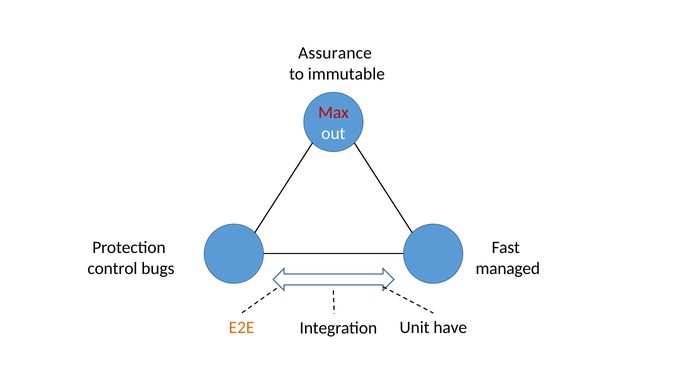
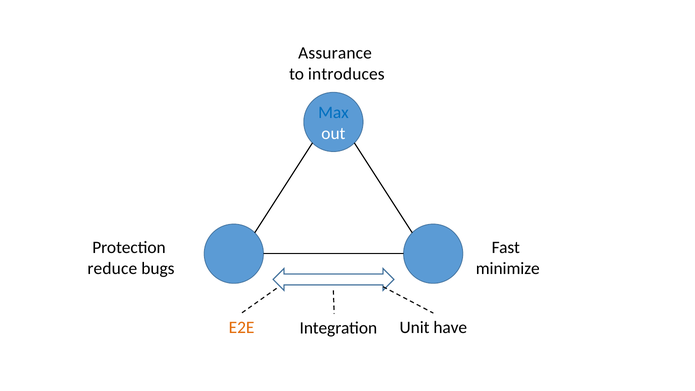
immutable: immutable -> introduces (346, 74)
Max colour: red -> blue (333, 113)
control: control -> reduce (112, 269)
managed: managed -> minimize (508, 269)
